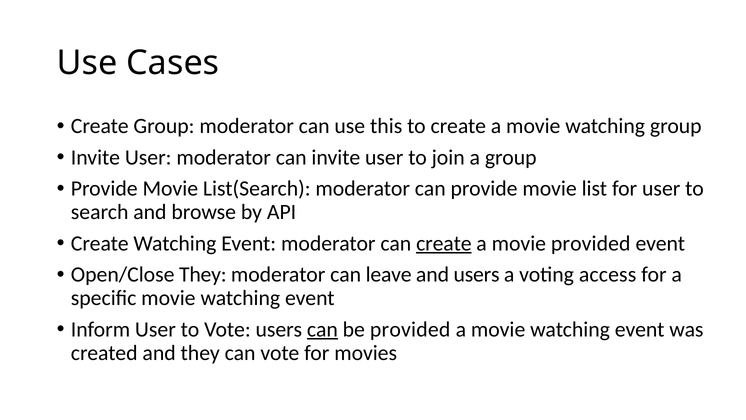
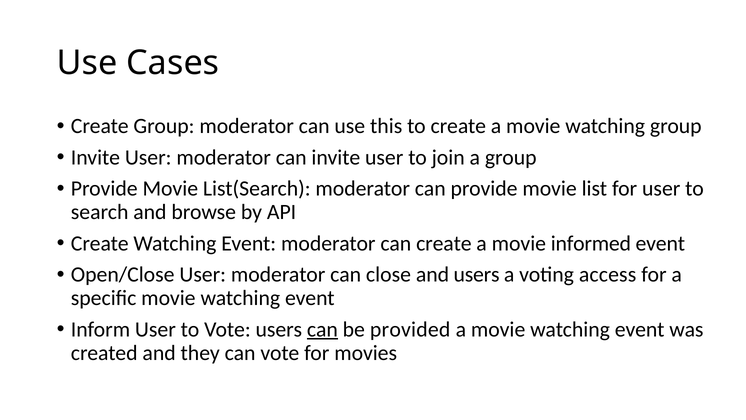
create underline: present -> none (444, 243)
movie provided: provided -> informed (591, 243)
Open/Close They: They -> User (203, 274)
leave: leave -> close (389, 274)
